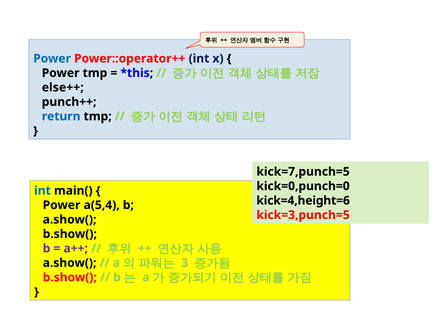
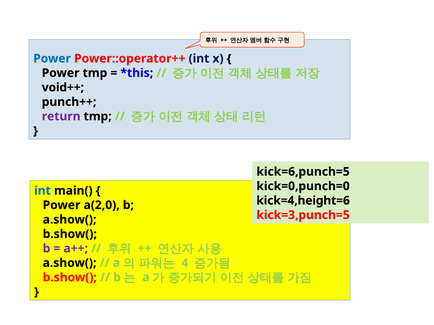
else++: else++ -> void++ (63, 88)
return colour: blue -> purple (61, 117)
kick=7,punch=5: kick=7,punch=5 -> kick=6,punch=5 (303, 172)
a(5,4: a(5,4 -> a(2,0 (102, 205)
3: 3 -> 4 (185, 263)
